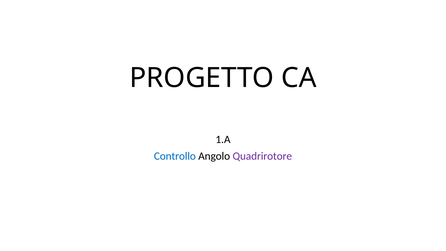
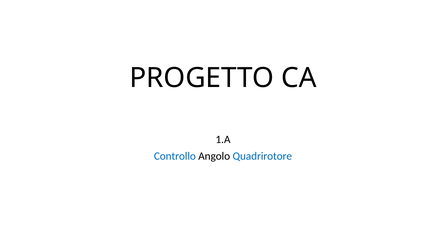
Quadrirotore colour: purple -> blue (262, 156)
